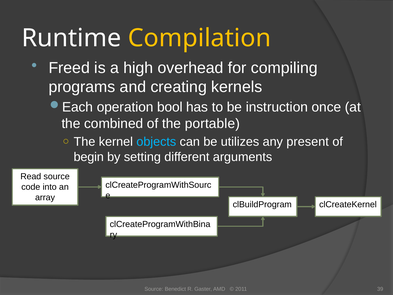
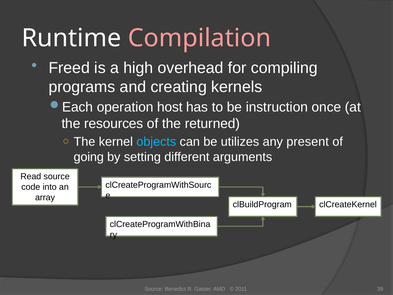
Compilation colour: yellow -> pink (199, 38)
bool: bool -> host (170, 107)
combined: combined -> resources (114, 123)
portable: portable -> returned (212, 123)
begin: begin -> going (89, 157)
